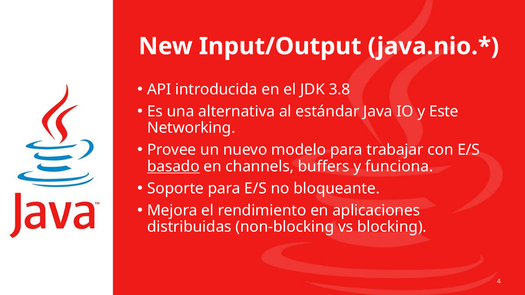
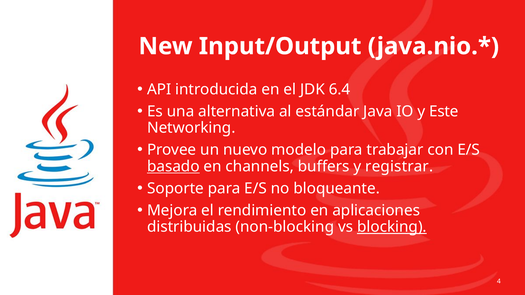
3.8: 3.8 -> 6.4 (340, 89)
funciona: funciona -> registrar (399, 167)
blocking underline: none -> present (392, 227)
